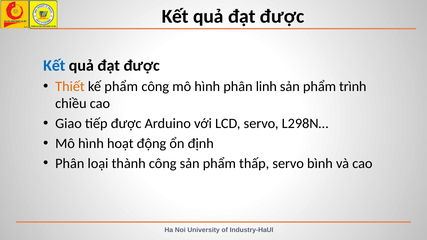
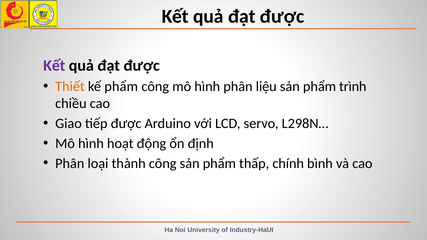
Kết colour: blue -> purple (54, 66)
linh: linh -> liệu (266, 87)
thấp servo: servo -> chính (288, 163)
